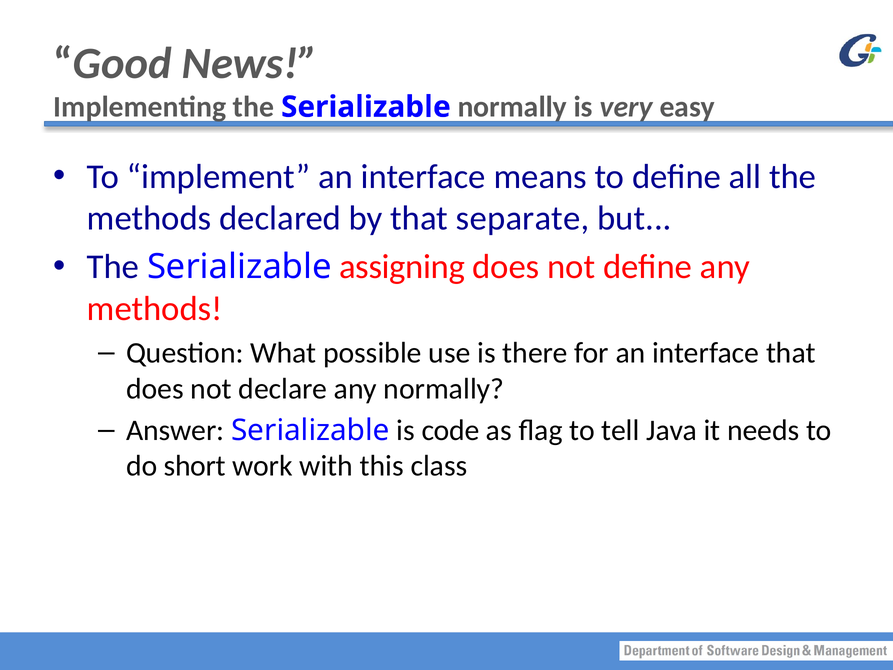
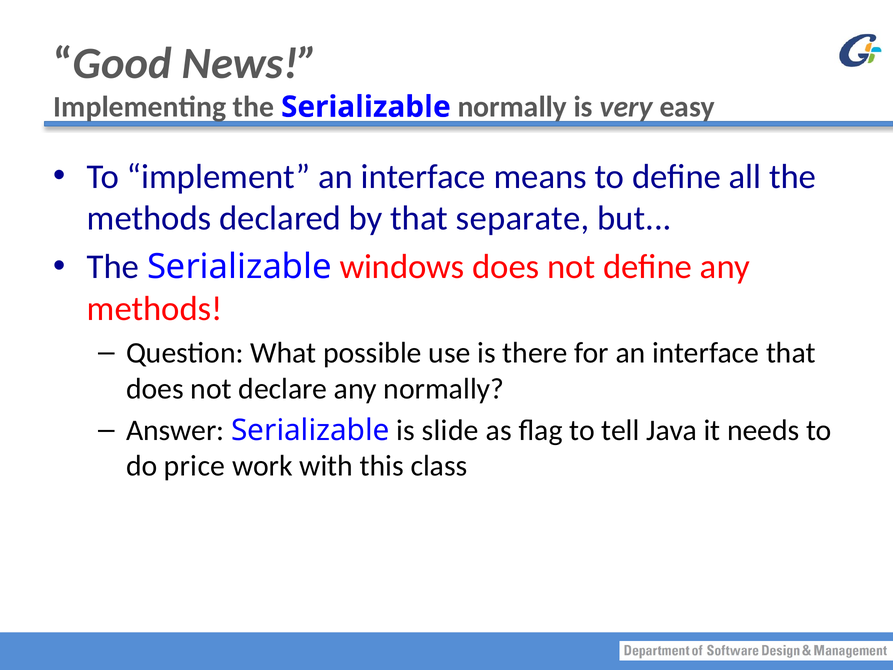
assigning: assigning -> windows (402, 267)
code: code -> slide (450, 430)
short: short -> price (195, 466)
